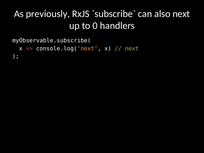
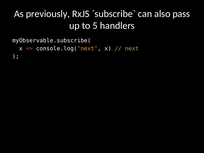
also next: next -> pass (181, 14)
0: 0 -> 5 (95, 26)
